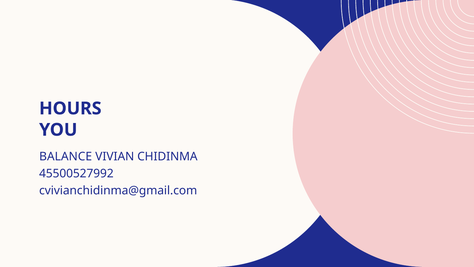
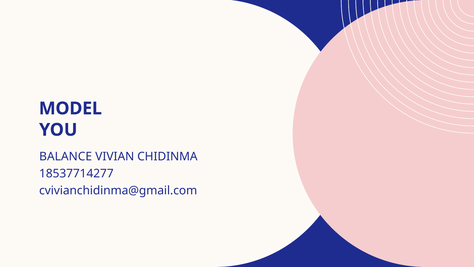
HOURS: HOURS -> MODEL (70, 108)
45500527992: 45500527992 -> 18537714277 (76, 173)
